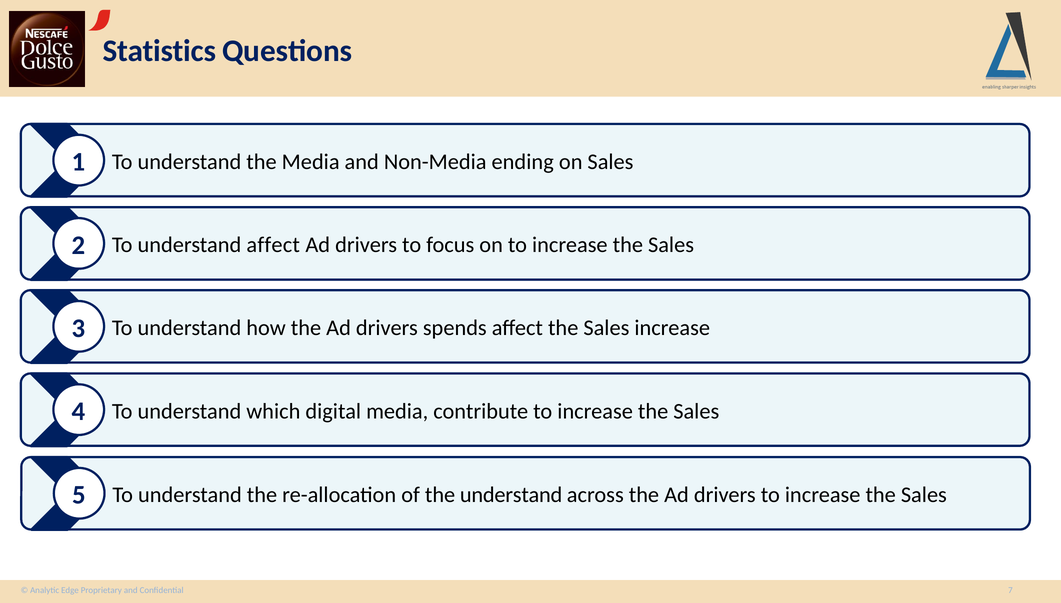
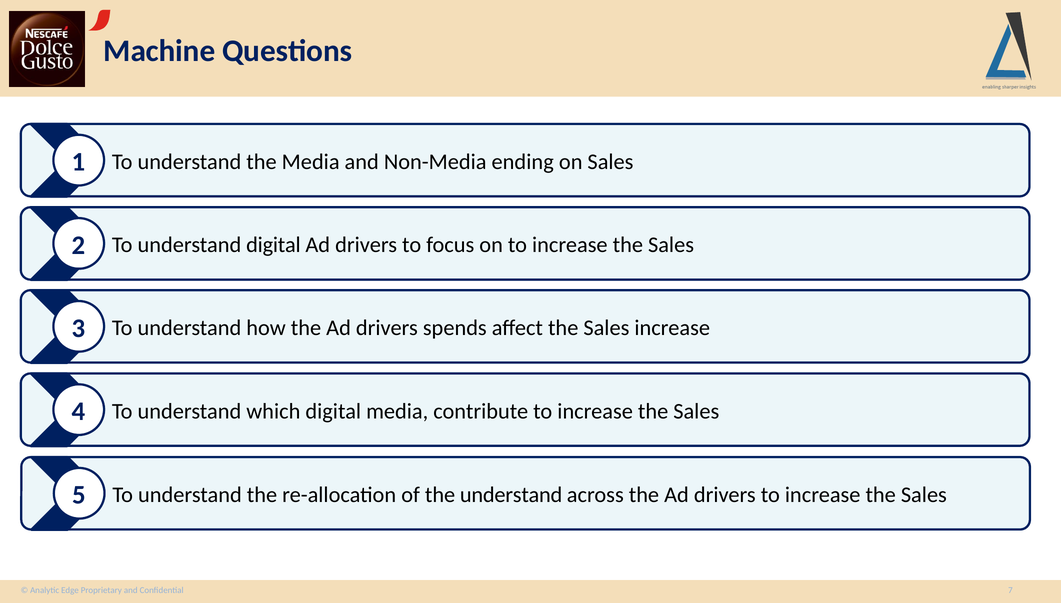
Statistics: Statistics -> Machine (159, 51)
understand affect: affect -> digital (273, 245)
